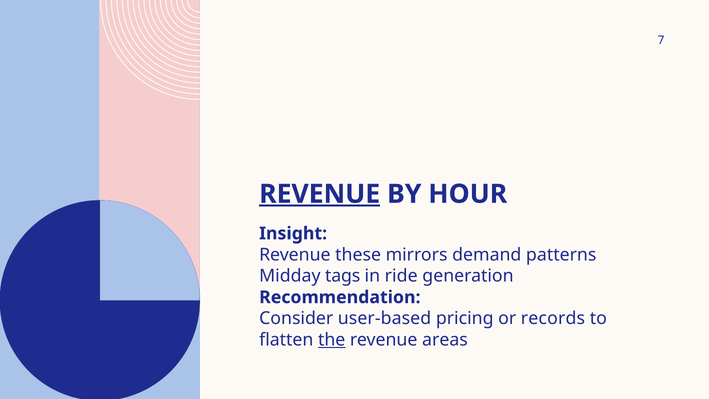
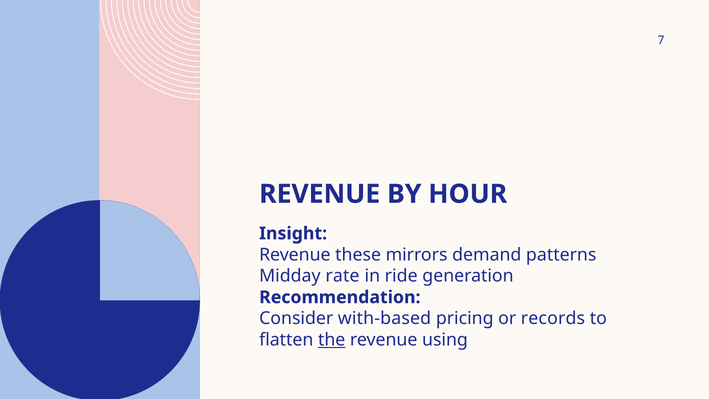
REVENUE underline: present -> none (320, 194)
tags: tags -> rate (342, 276)
user-based: user-based -> with-based (384, 318)
areas: areas -> using (445, 340)
